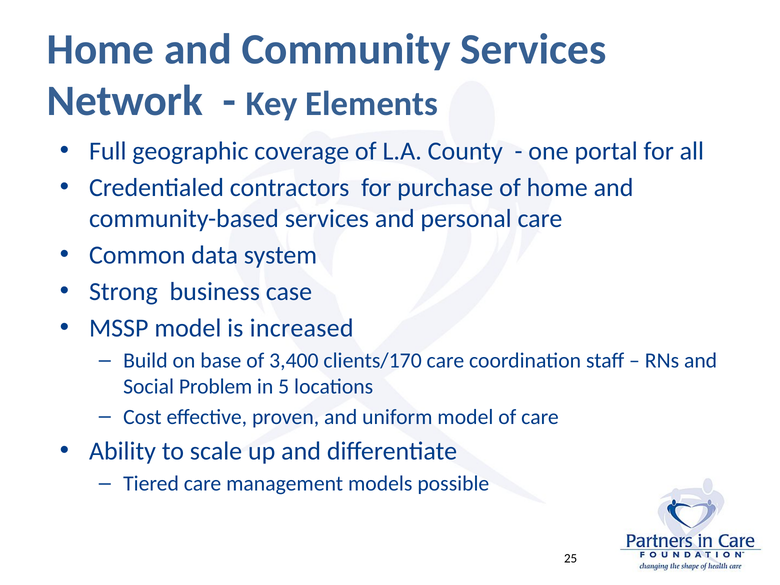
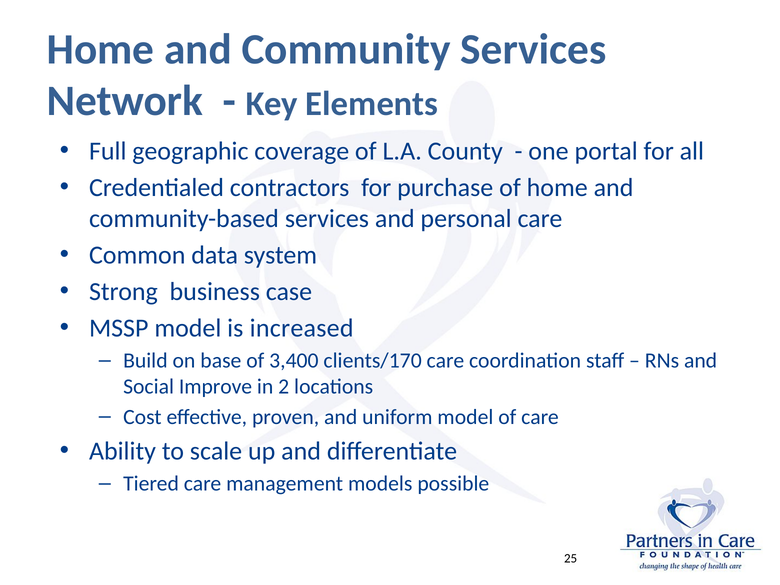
Problem: Problem -> Improve (216, 387)
5: 5 -> 2 (284, 387)
